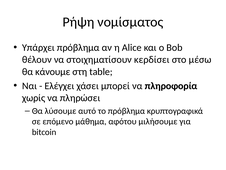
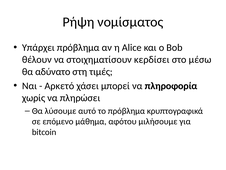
κάνουμε: κάνουμε -> αδύνατο (53, 72)
table: table -> τιμές (101, 72)
Ελέγχει: Ελέγχει -> Αρκετό (59, 86)
